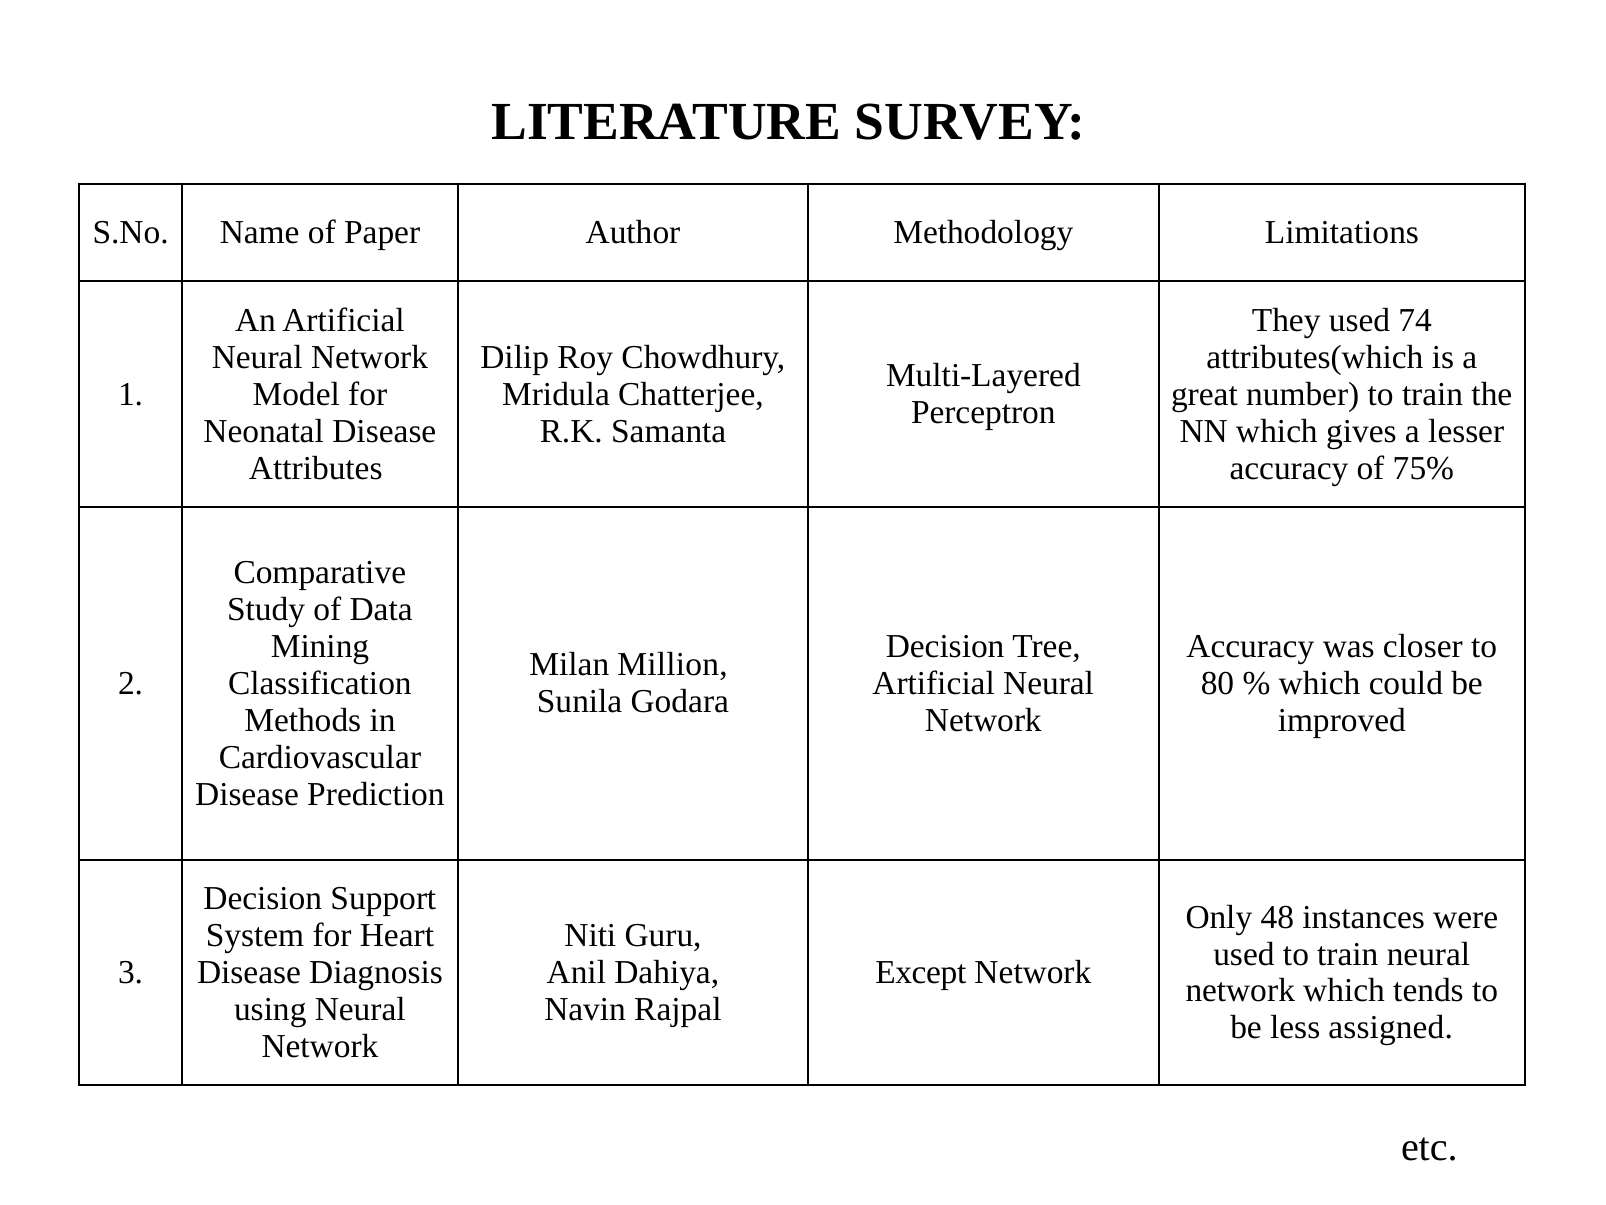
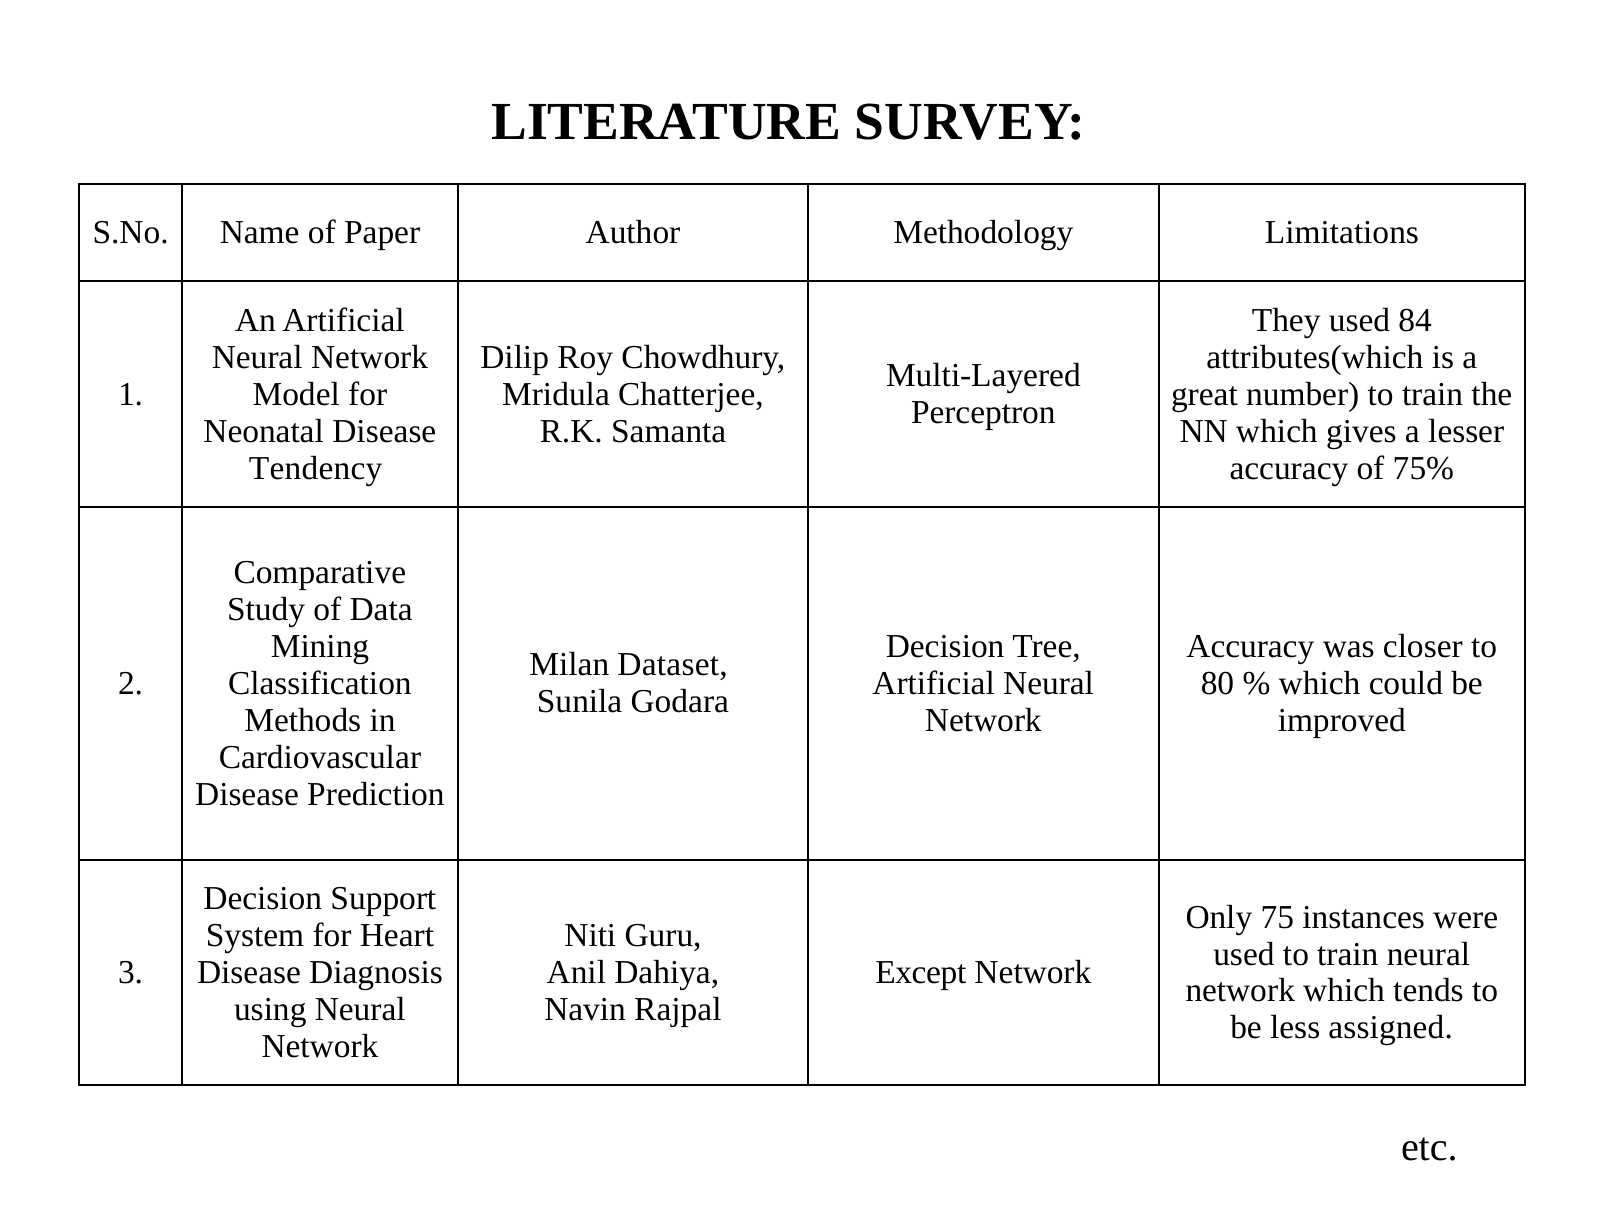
74: 74 -> 84 (1415, 320)
Attributes: Attributes -> Tendency (316, 468)
Million: Million -> Dataset (673, 665)
48: 48 -> 75 (1277, 917)
